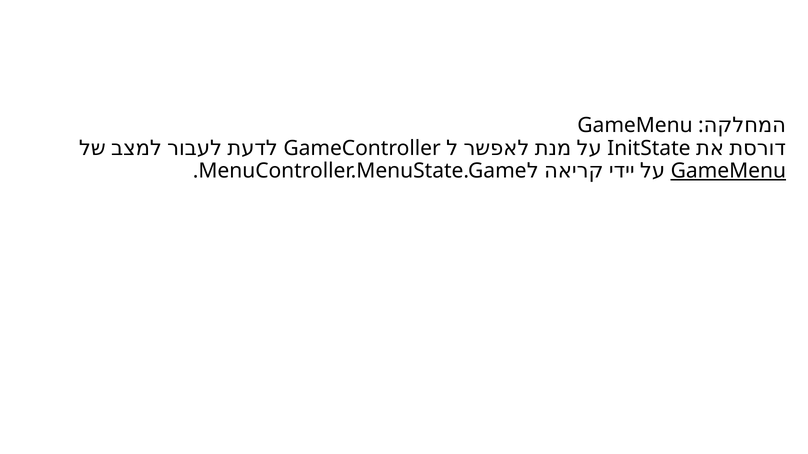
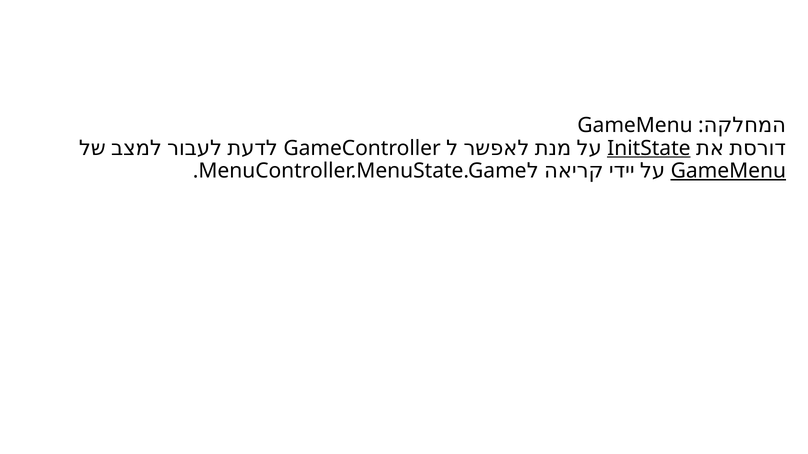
InitState underline: none -> present (649, 148)
